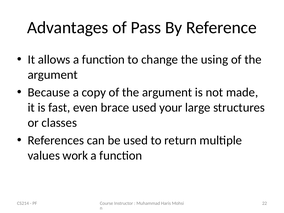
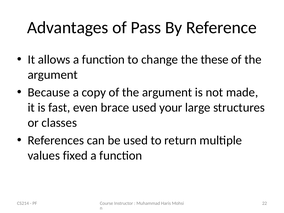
using: using -> these (215, 60)
work: work -> fixed (75, 156)
